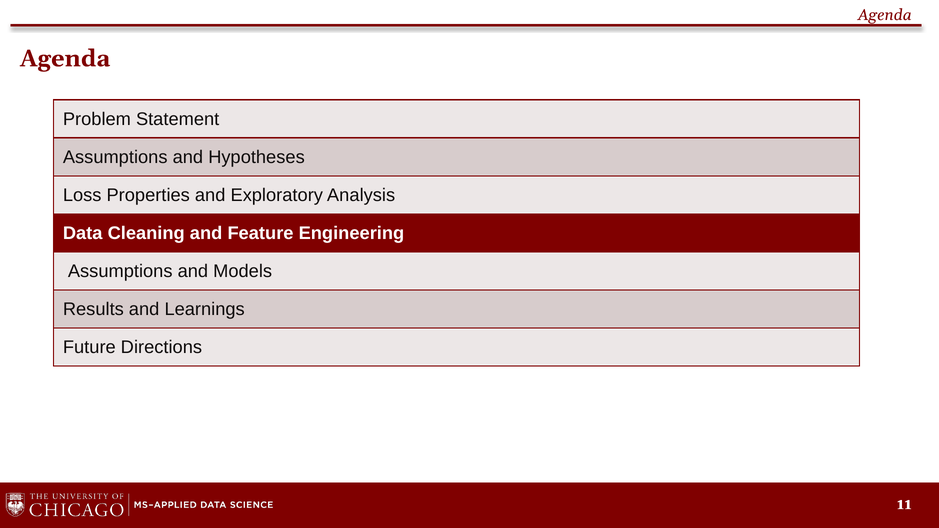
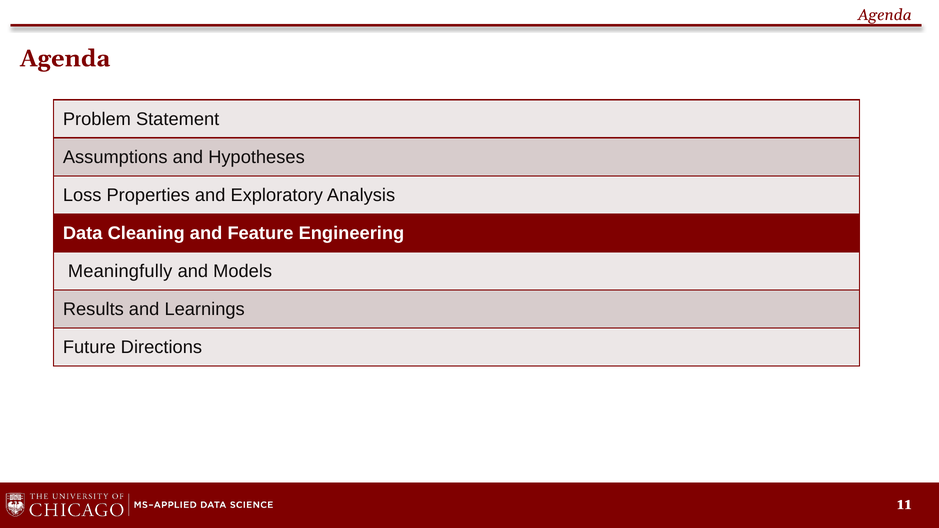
Assumptions: Assumptions -> Meaningfully (120, 271)
